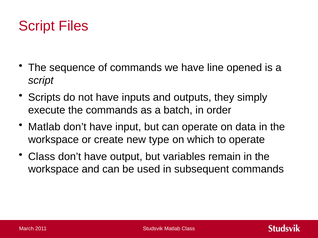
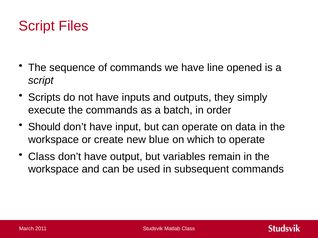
Matlab: Matlab -> Should (44, 127)
type: type -> blue (159, 140)
